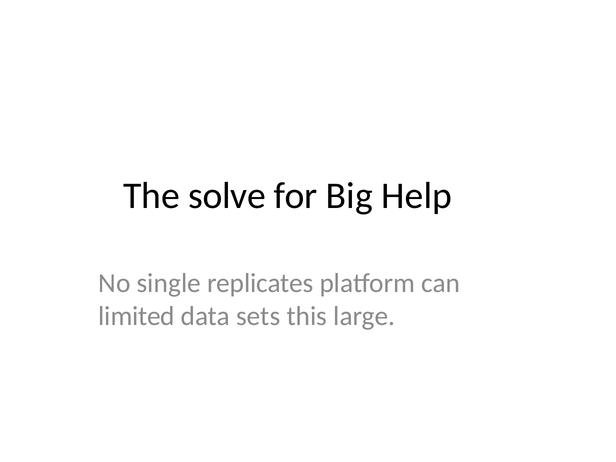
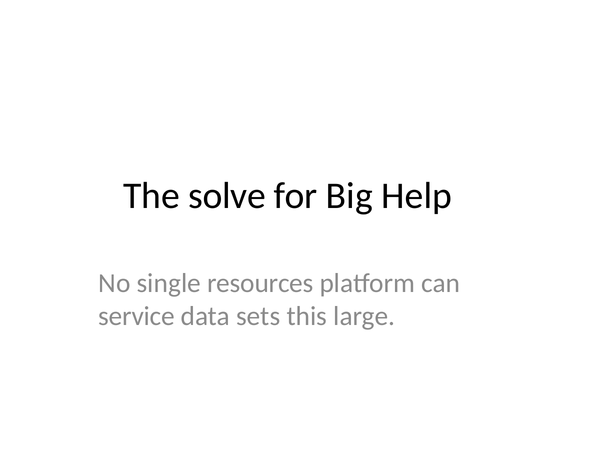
replicates: replicates -> resources (260, 283)
limited: limited -> service (137, 316)
